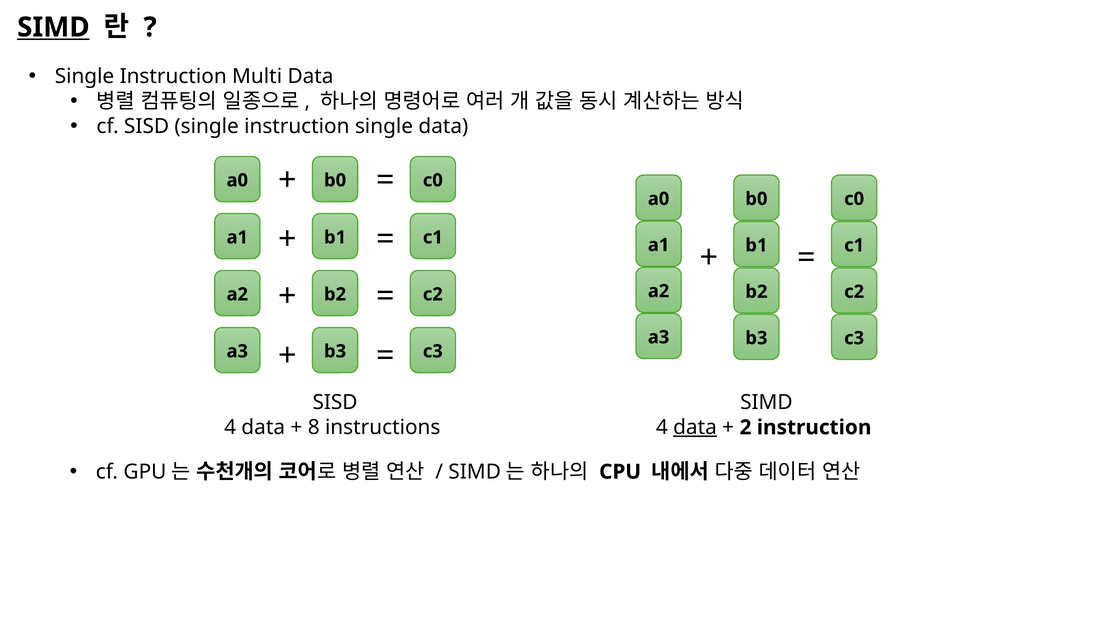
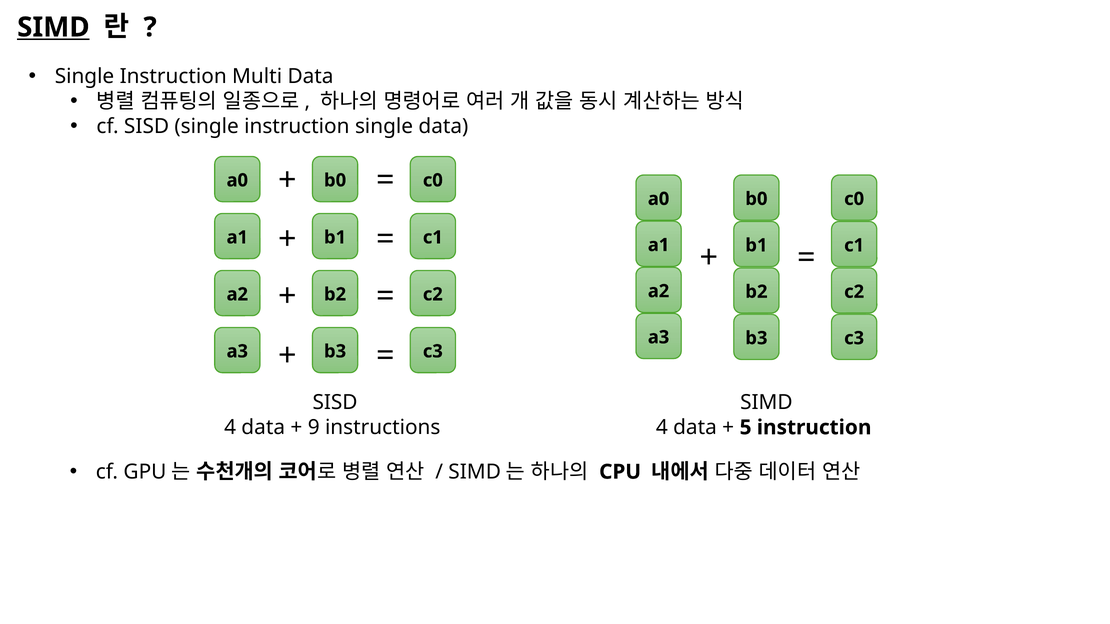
8: 8 -> 9 (314, 428)
data underline: present -> none (695, 428)
2: 2 -> 5 (746, 428)
